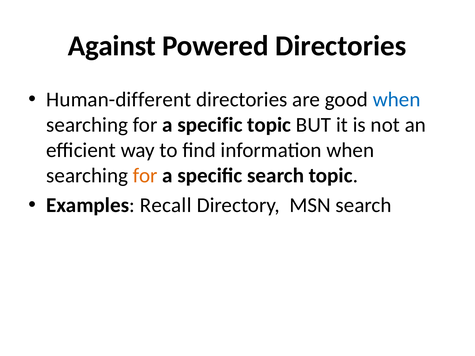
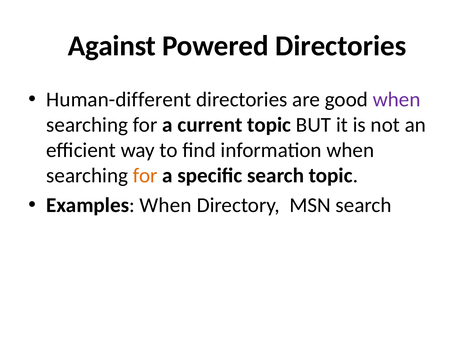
when colour: blue -> purple (397, 100)
specific: specific -> current (210, 125)
Examples Recall: Recall -> When (166, 205)
